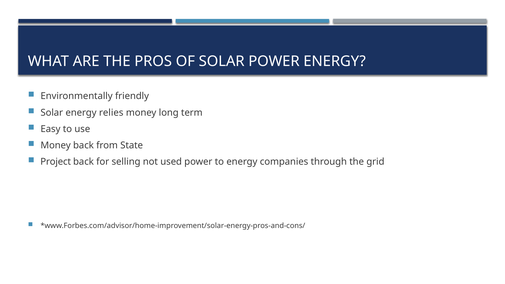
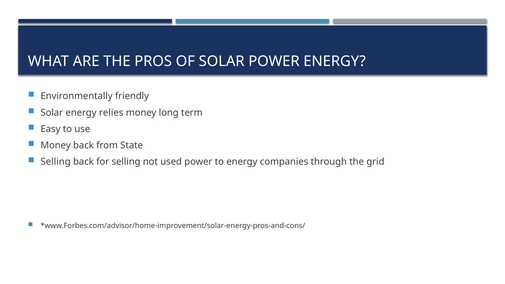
Project: Project -> Selling (56, 162)
